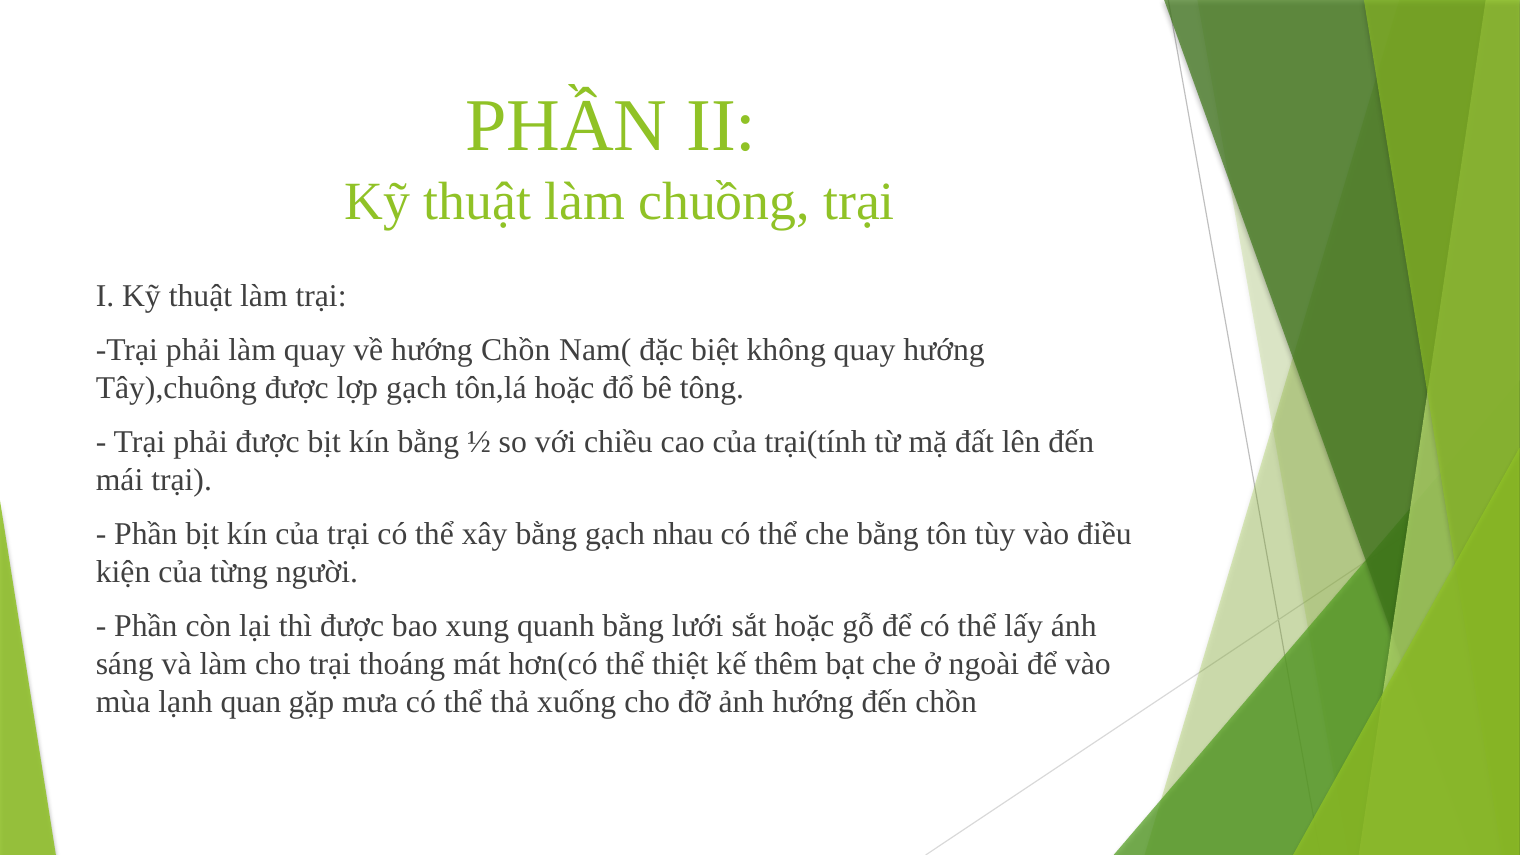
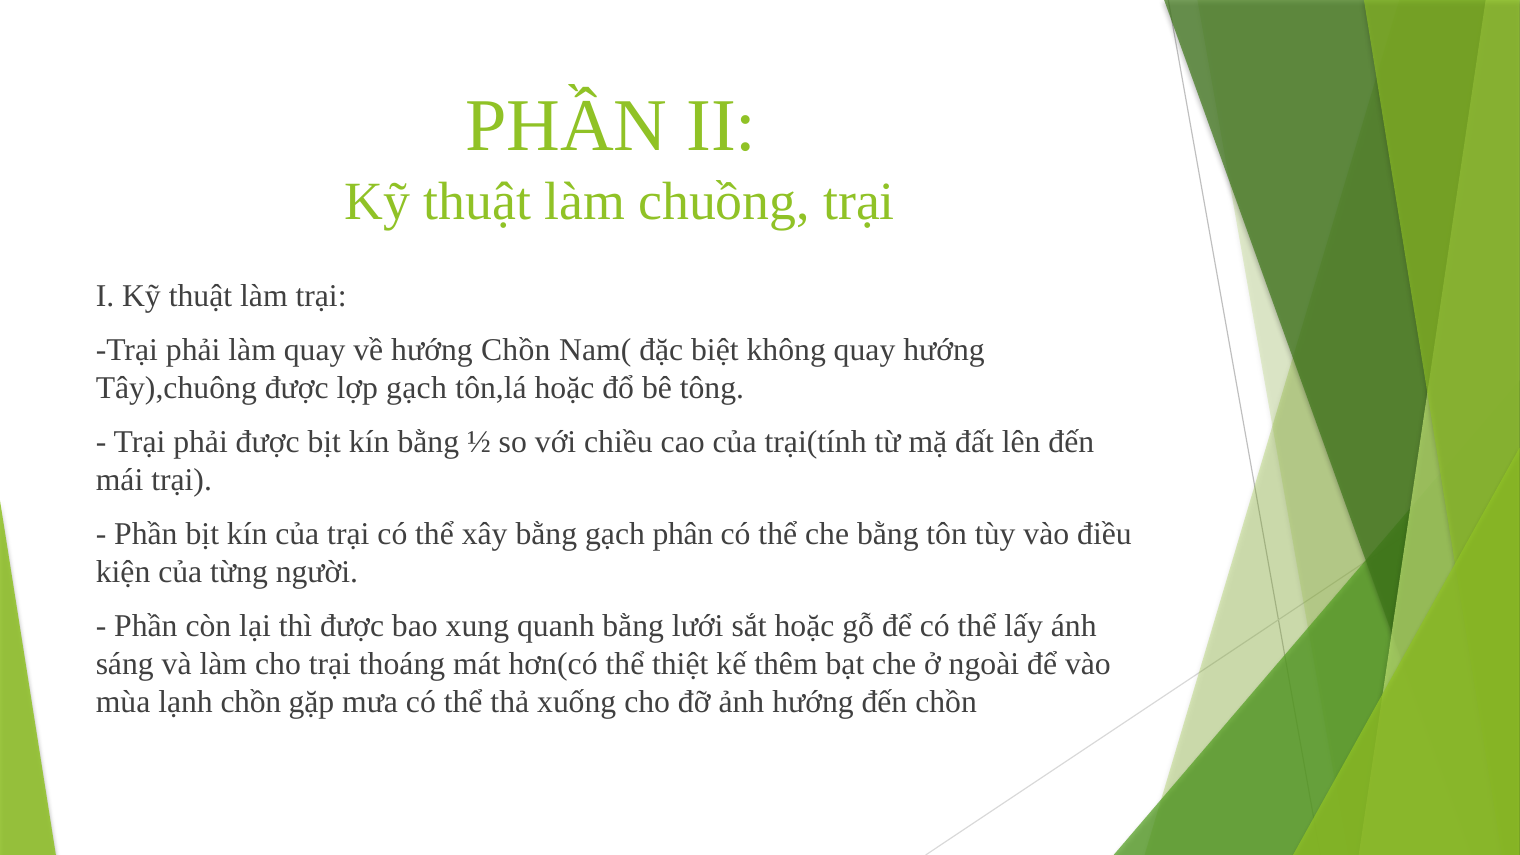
nhau: nhau -> phân (683, 534)
lạnh quan: quan -> chồn (251, 702)
